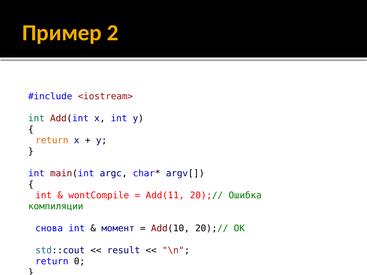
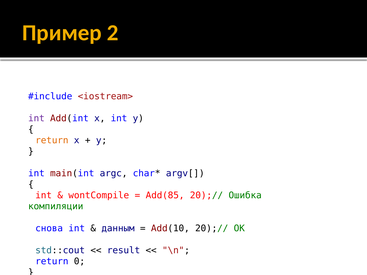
int colour: green -> purple (36, 118)
Add(11: Add(11 -> Add(85 (165, 196)
момент: момент -> данным (118, 229)
